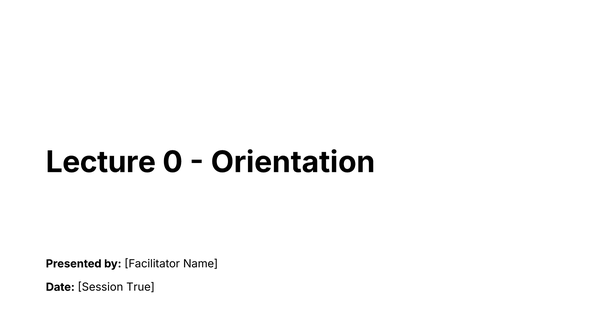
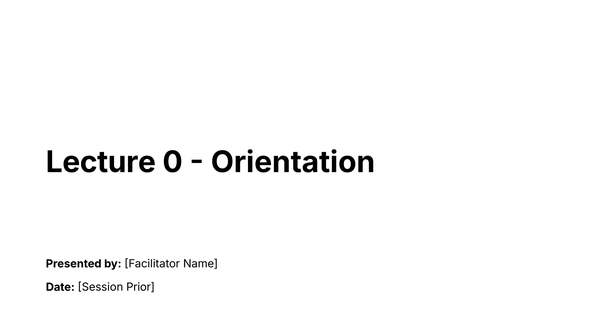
True: True -> Prior (141, 287)
